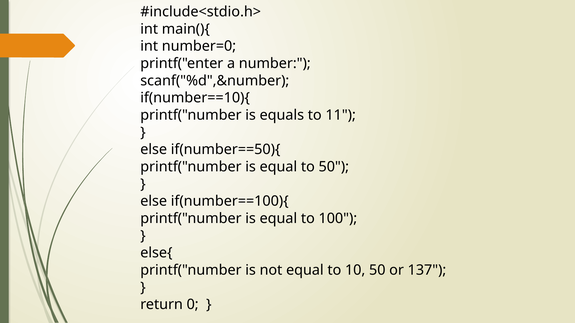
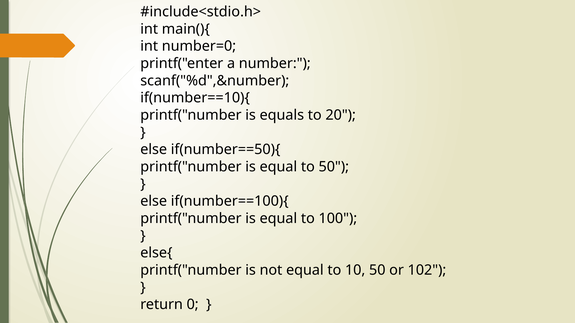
11: 11 -> 20 (341, 115)
137: 137 -> 102 (427, 270)
